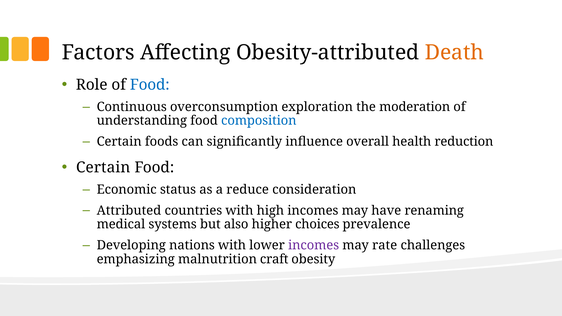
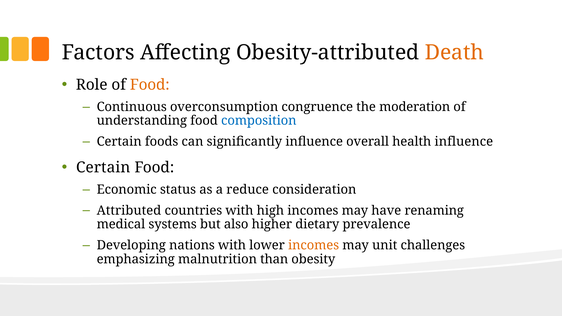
Food colour: blue -> orange (150, 85)
exploration: exploration -> congruence (317, 107)
health reduction: reduction -> influence (464, 142)
choices: choices -> dietary (317, 224)
incomes colour: purple -> orange (314, 245)
rate: rate -> unit (385, 245)
craft: craft -> than (274, 259)
